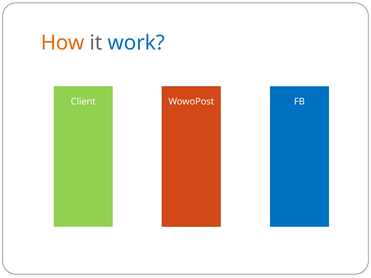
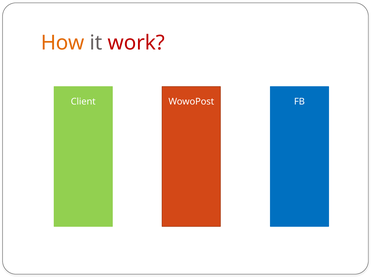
work colour: blue -> red (136, 43)
